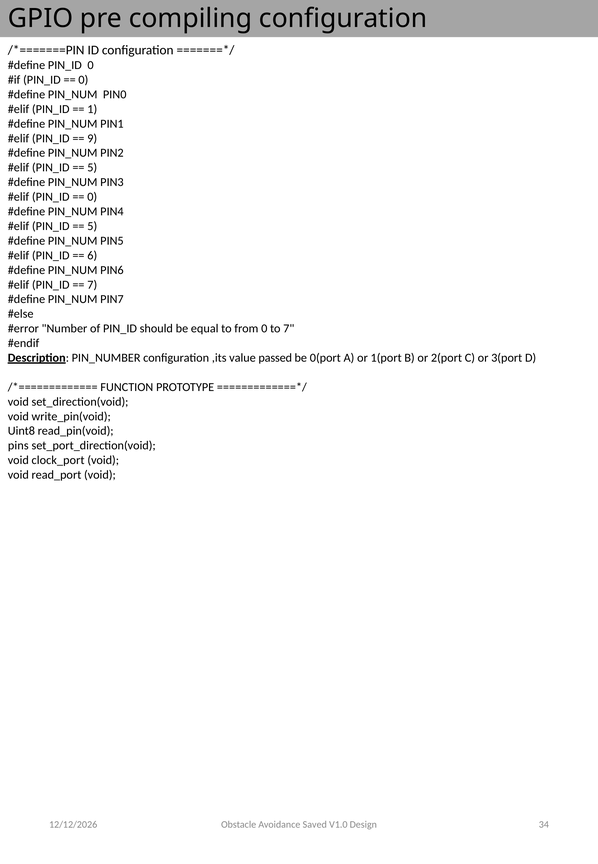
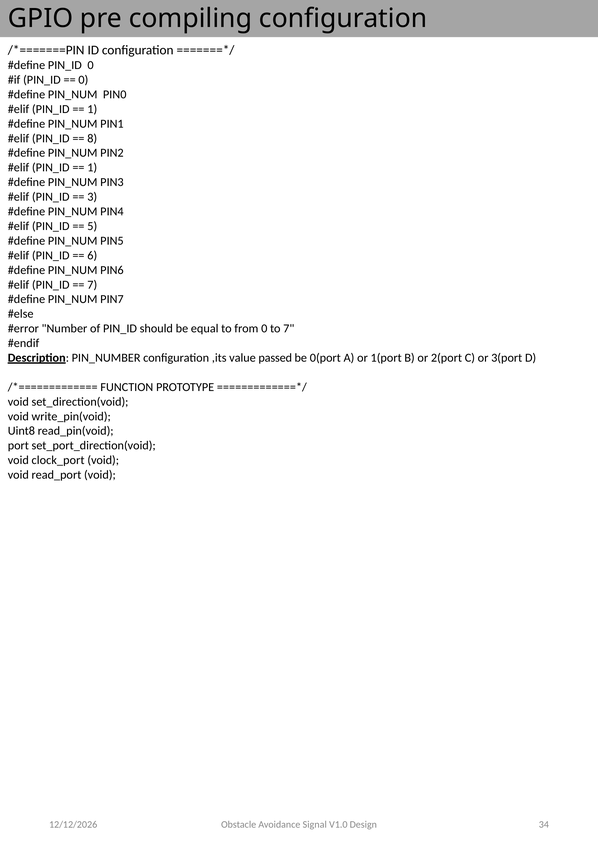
9: 9 -> 8 (92, 138)
5: 5 -> 1 (92, 168)
0: 0 -> 3 (92, 197)
pins: pins -> port (18, 446)
Saved: Saved -> Signal (315, 824)
